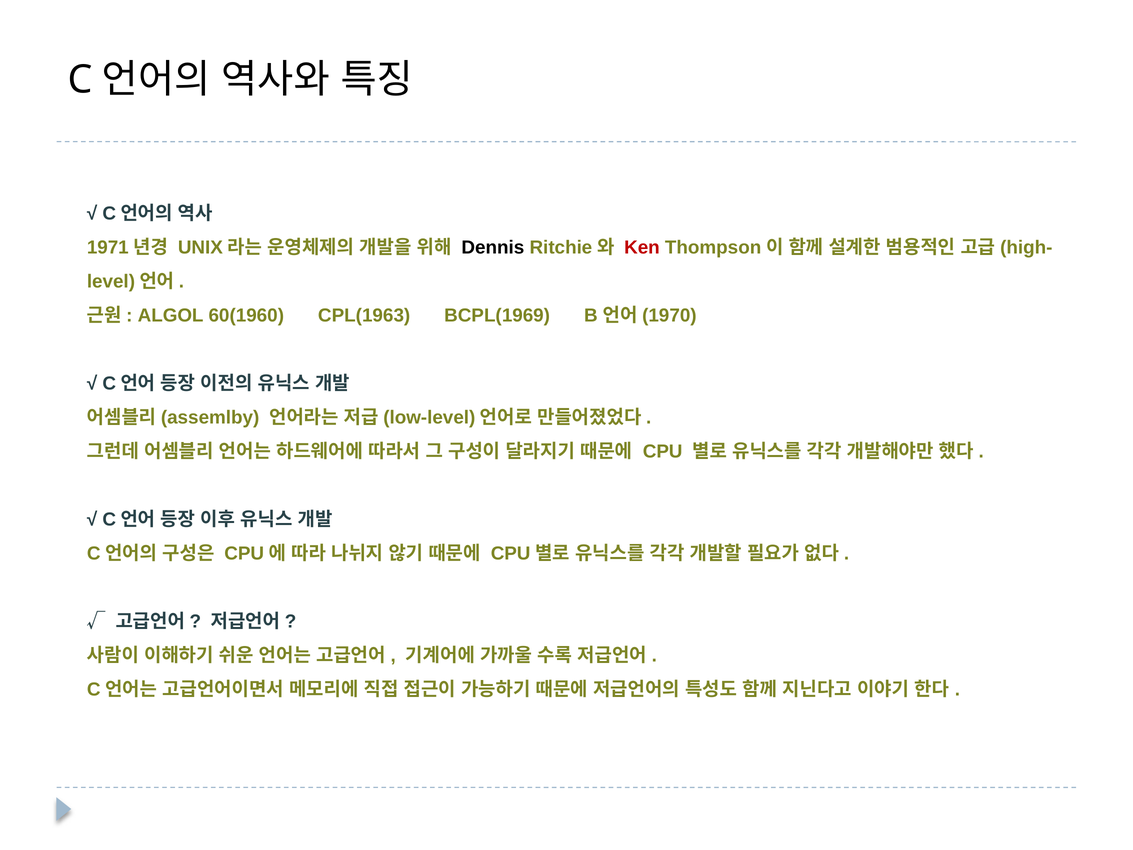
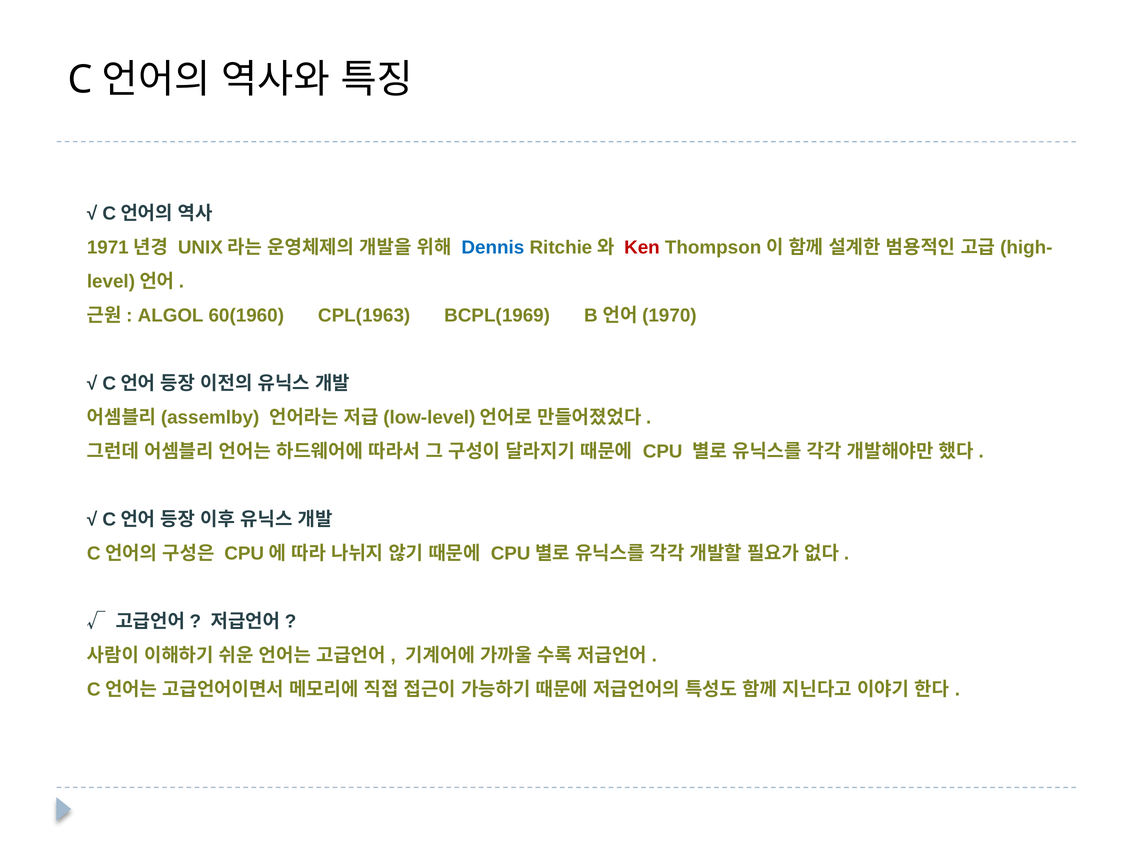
Dennis colour: black -> blue (493, 247)
